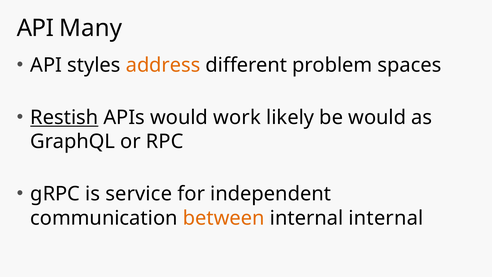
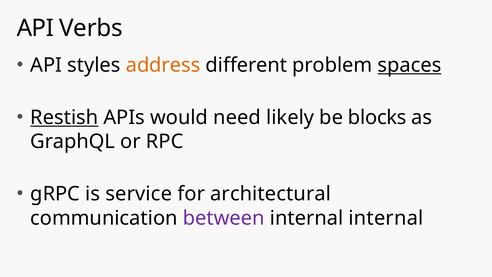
Many: Many -> Verbs (91, 28)
spaces underline: none -> present (410, 65)
work: work -> need (237, 117)
be would: would -> blocks (377, 117)
independent: independent -> architectural (271, 194)
between colour: orange -> purple (224, 218)
